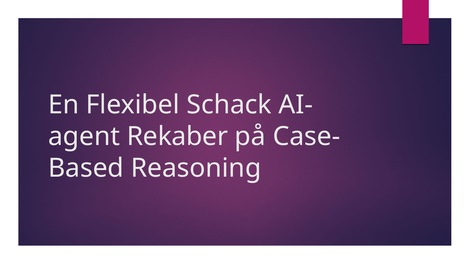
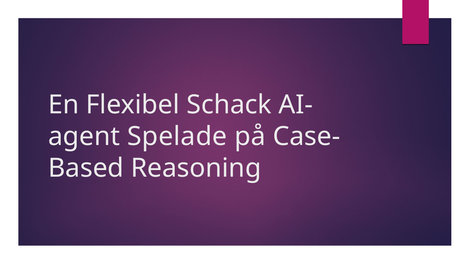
Rekaber: Rekaber -> Spelade (177, 137)
